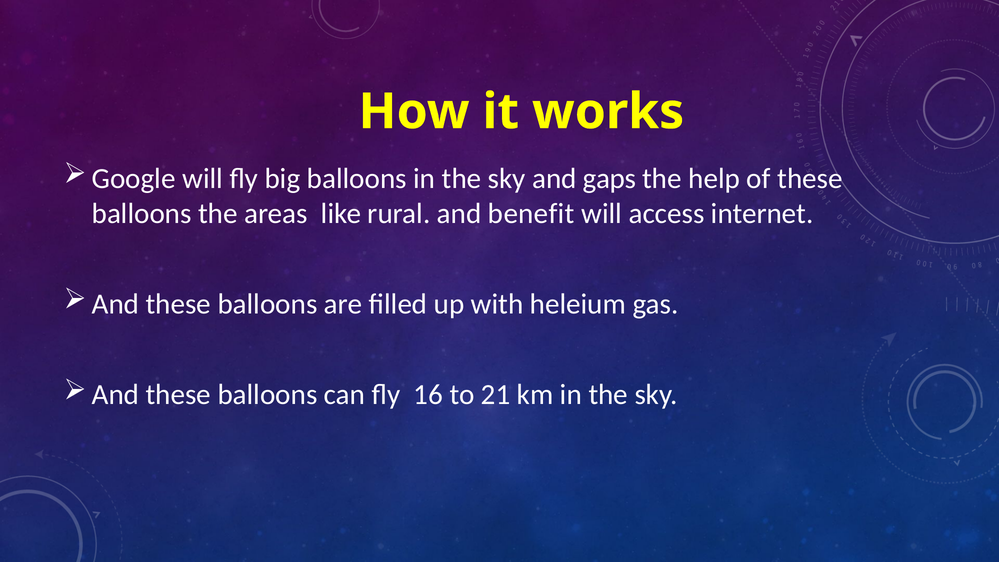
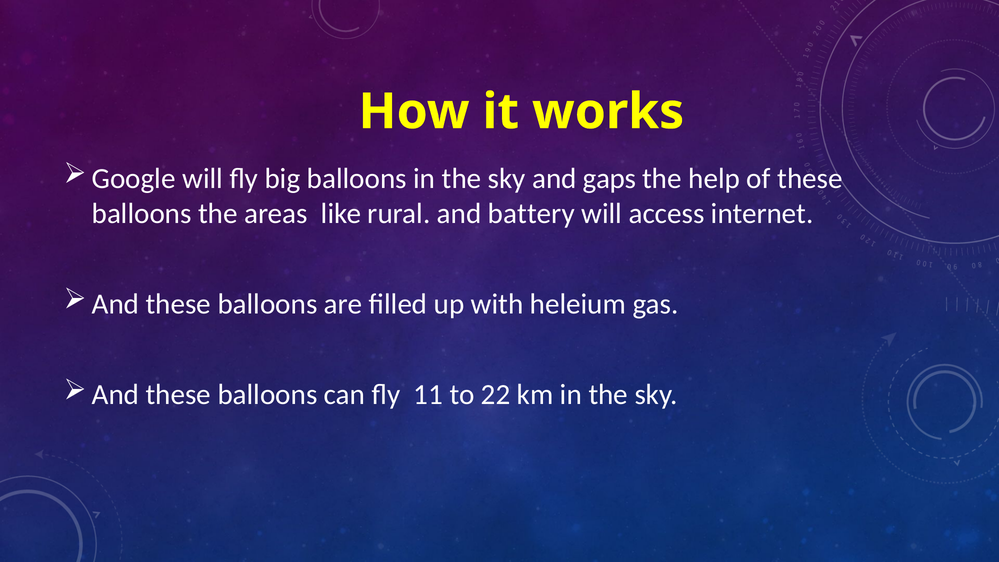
benefit: benefit -> battery (531, 213)
16: 16 -> 11 (428, 395)
21: 21 -> 22 (496, 395)
